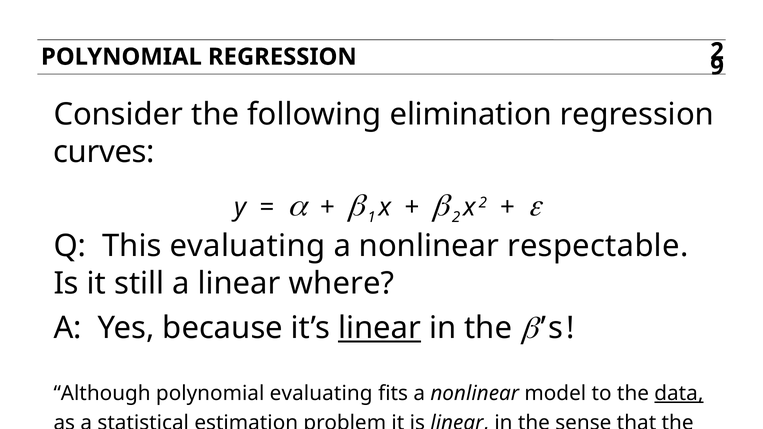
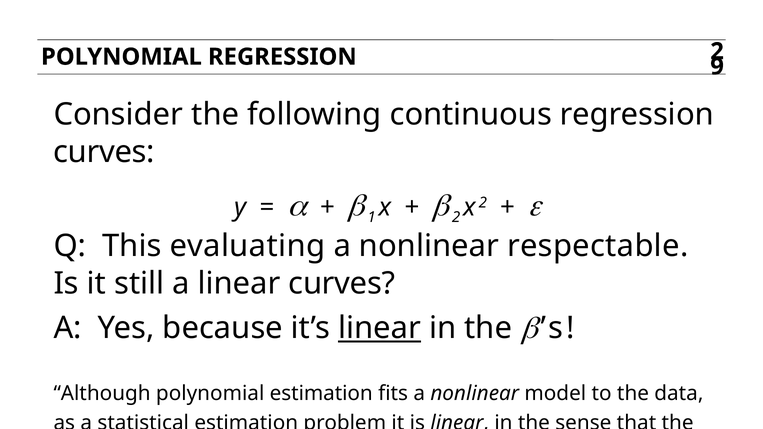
elimination: elimination -> continuous (471, 114)
linear where: where -> curves (342, 283)
polynomial evaluating: evaluating -> estimation (321, 393)
data underline: present -> none (679, 393)
